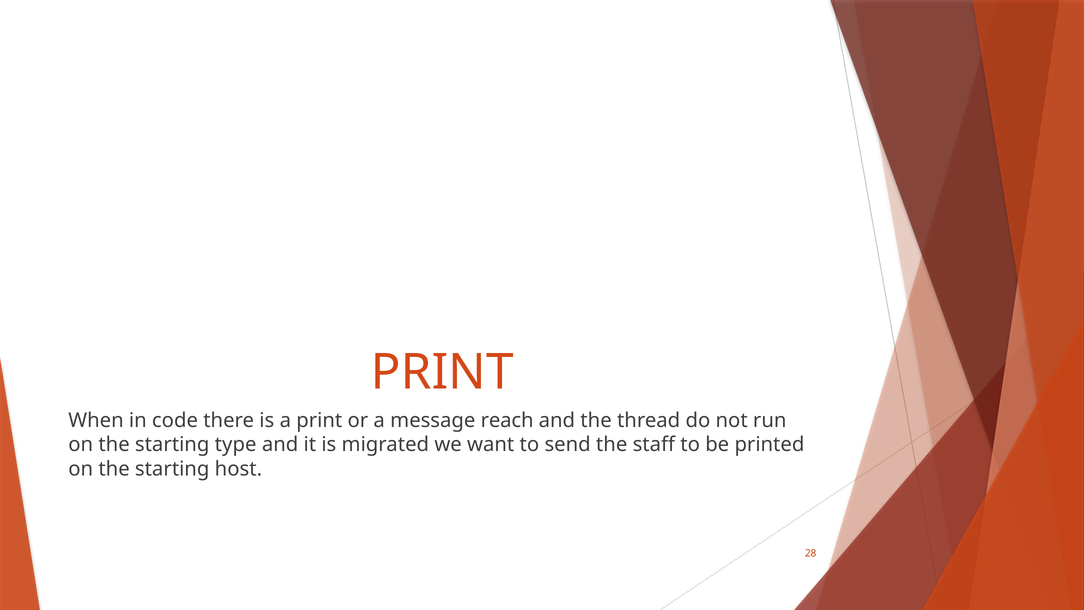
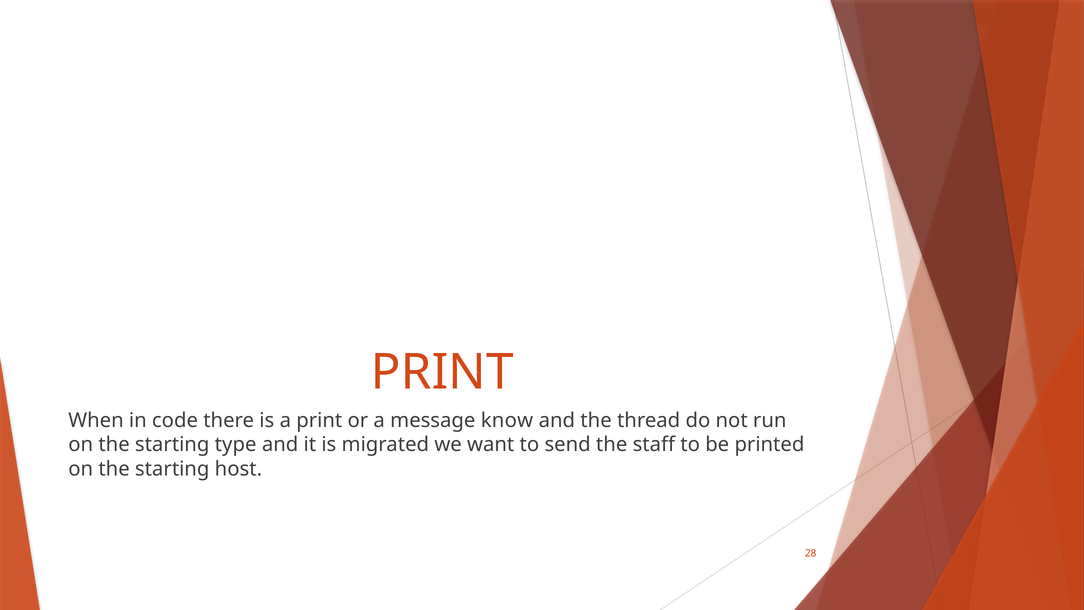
reach: reach -> know (507, 420)
